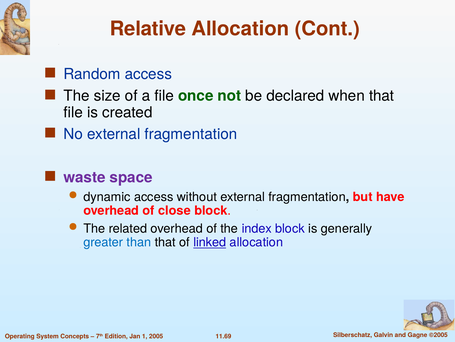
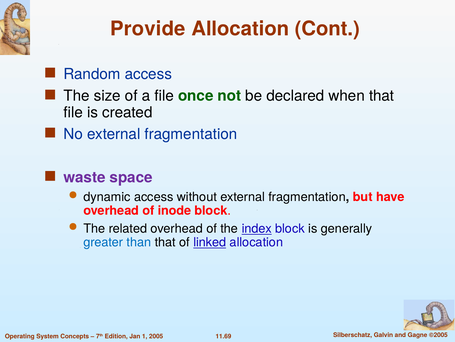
Relative: Relative -> Provide (148, 29)
close: close -> inode (175, 210)
index underline: none -> present (257, 228)
